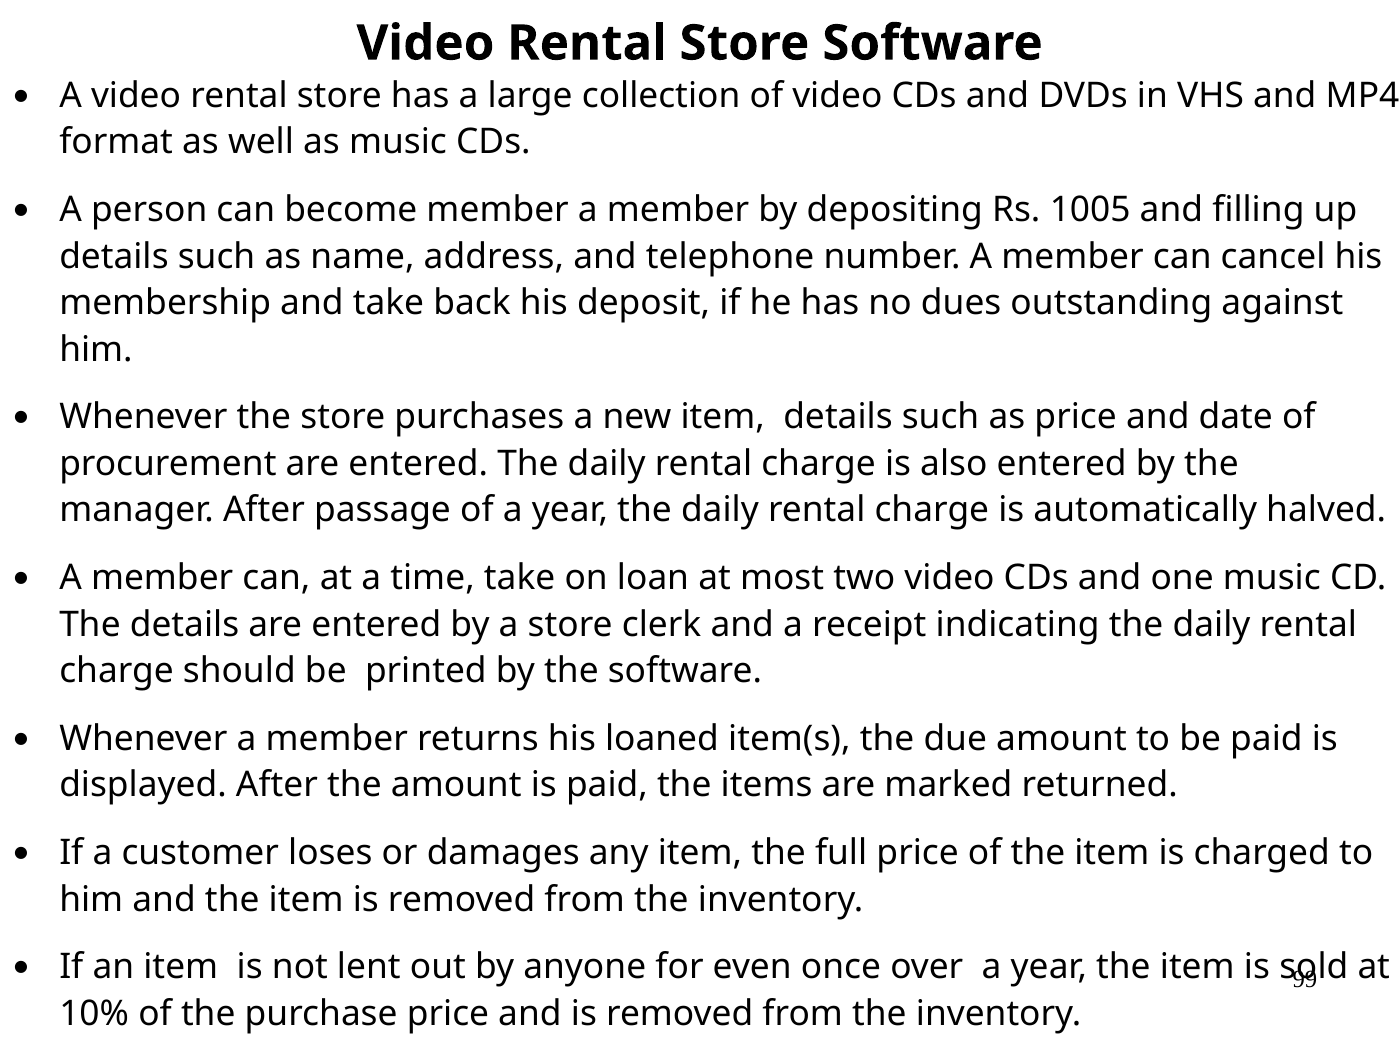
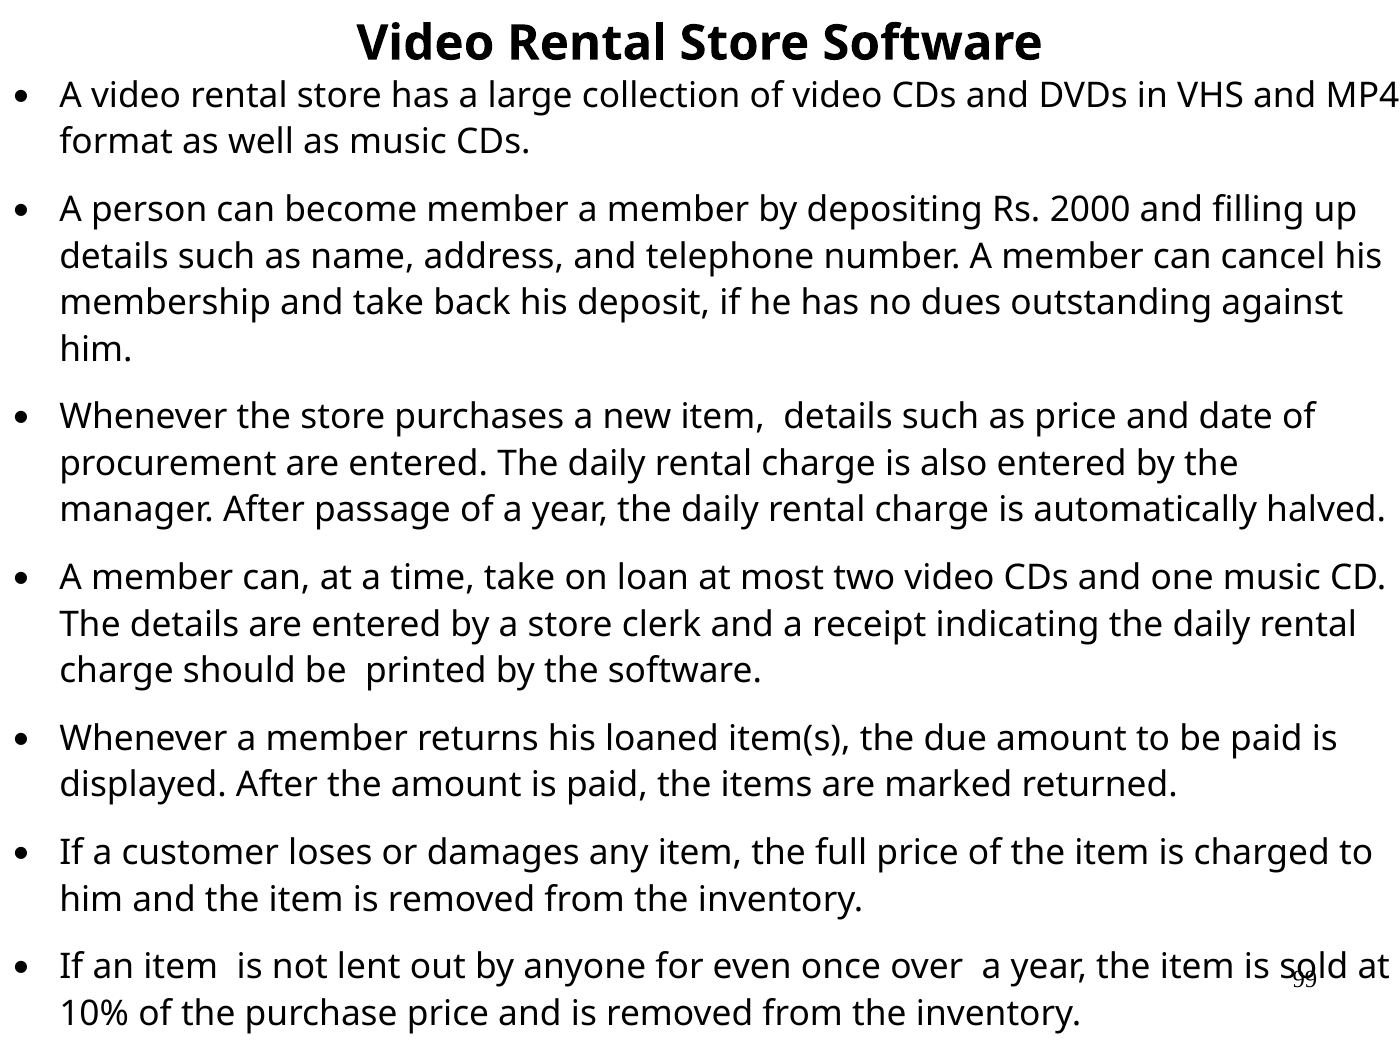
1005: 1005 -> 2000 (1090, 210)
